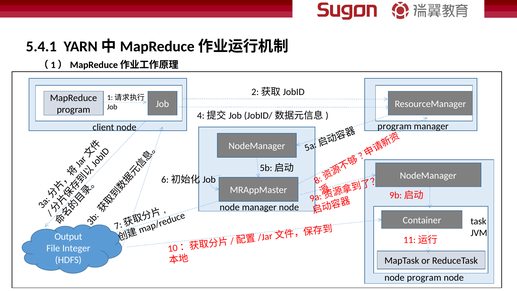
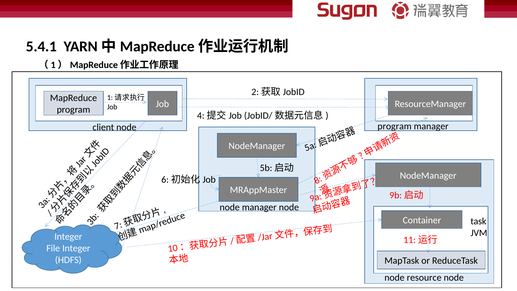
Output: Output -> Integer (68, 237)
node program: program -> resource (424, 277)
